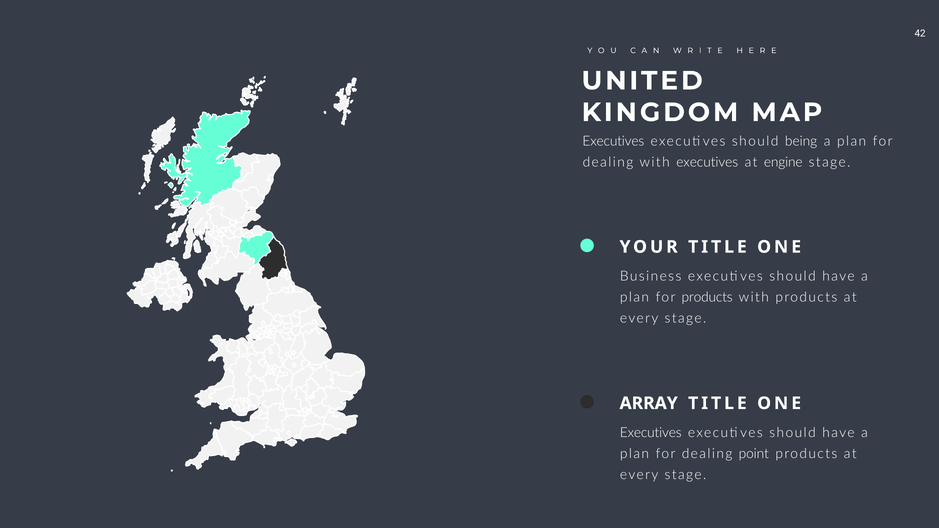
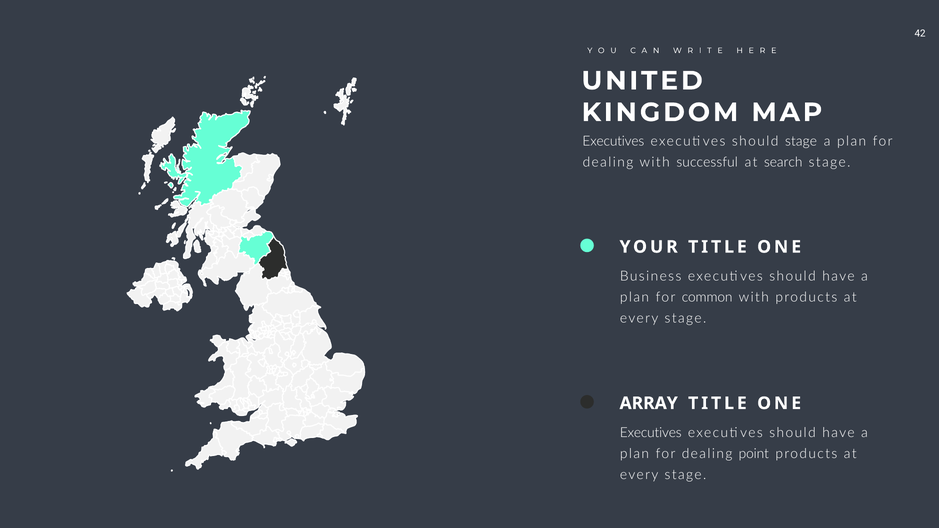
should being: being -> stage (801, 141)
with executives: executives -> successful (707, 162)
engine: engine -> search (783, 162)
for products: products -> common (707, 297)
